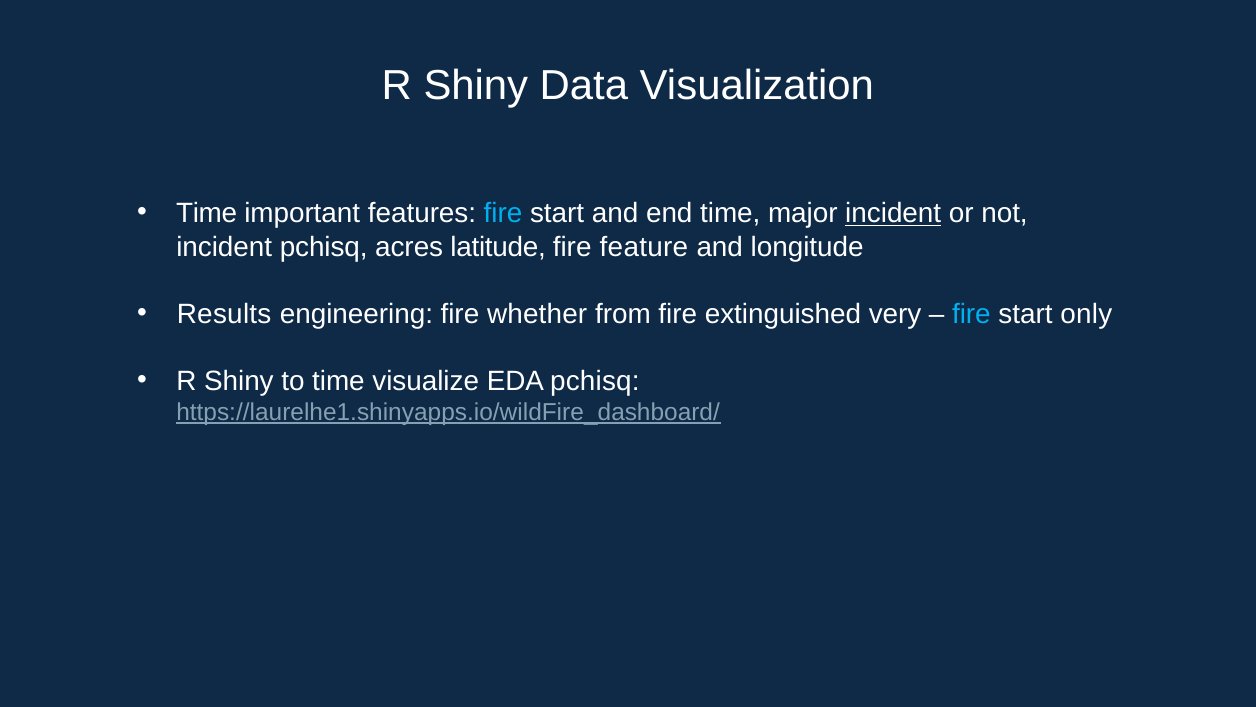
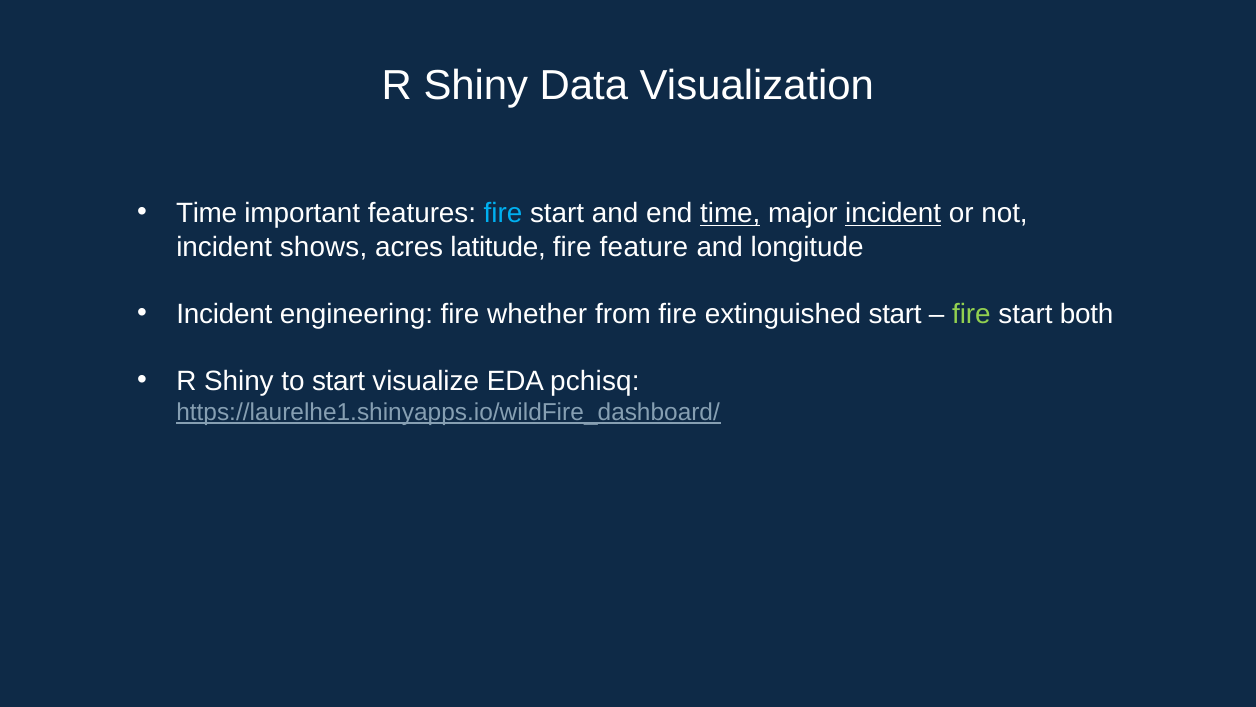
time underline: none -> present (730, 213)
incident pchisq: pchisq -> shows (324, 247)
Results: Results -> Incident (224, 314)
extinguished very: very -> start (895, 314)
fire colour: light blue -> light green (971, 314)
only: only -> both (1087, 314)
to time: time -> start (339, 381)
